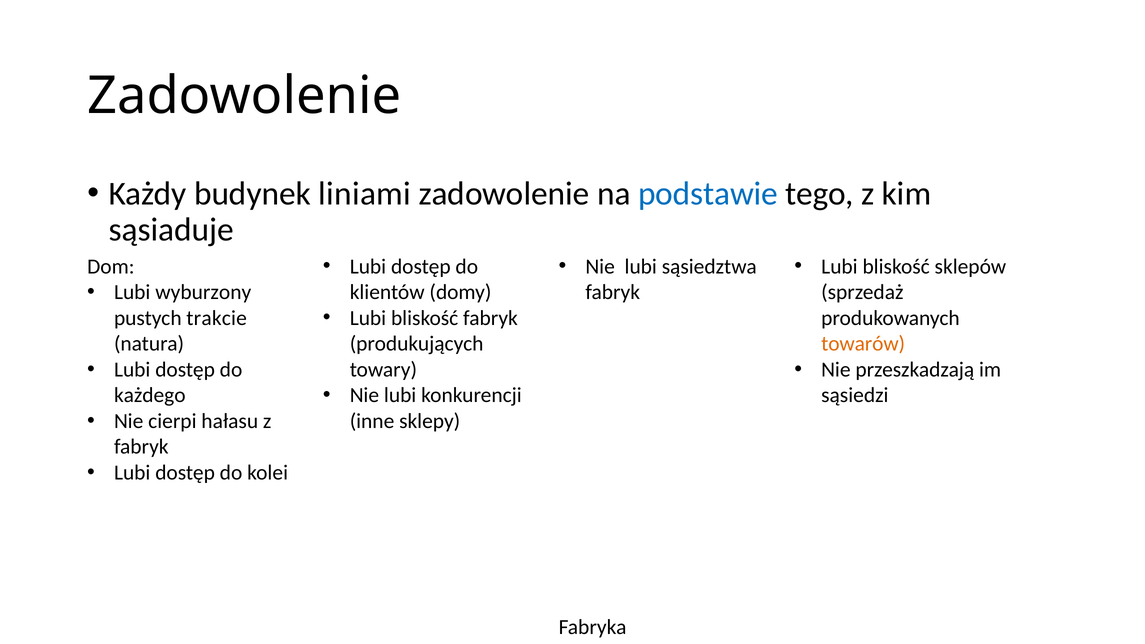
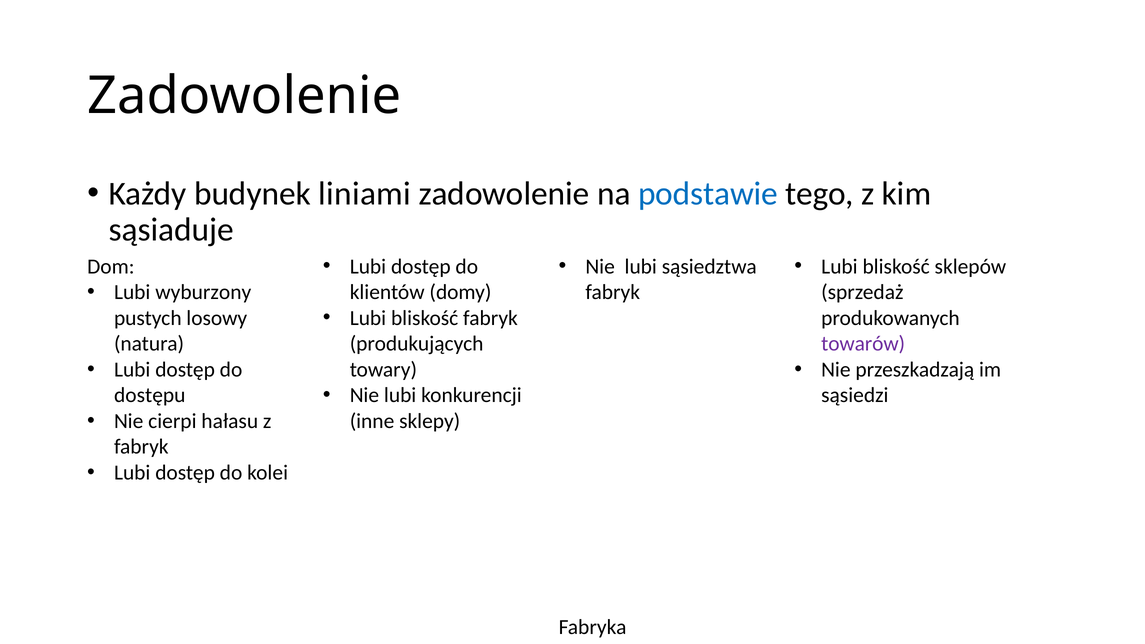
trakcie: trakcie -> losowy (217, 318)
towarów colour: orange -> purple (863, 344)
każdego: każdego -> dostępu (150, 395)
